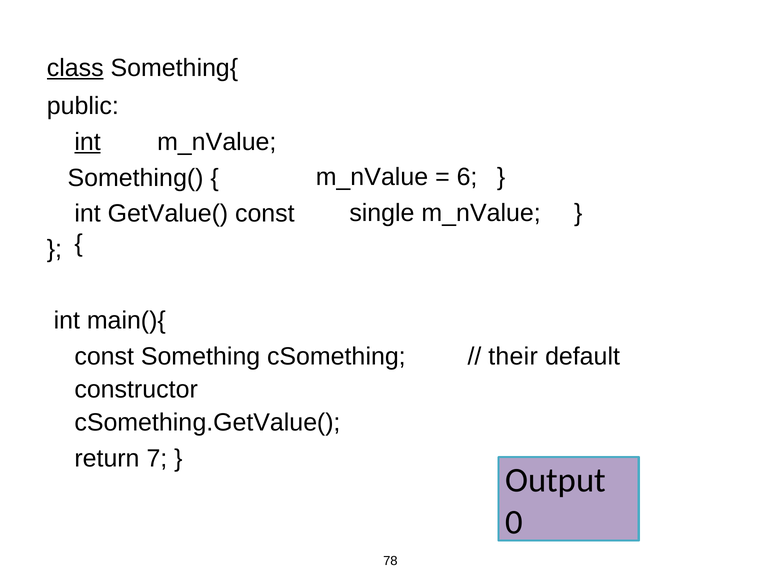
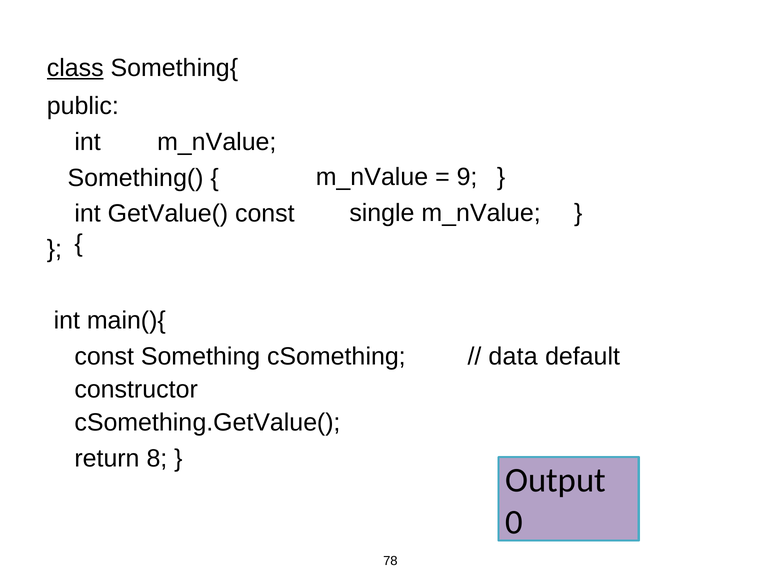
int underline: present -> none (88, 142)
6: 6 -> 9 (467, 177)
their: their -> data (513, 357)
7: 7 -> 8 (157, 458)
